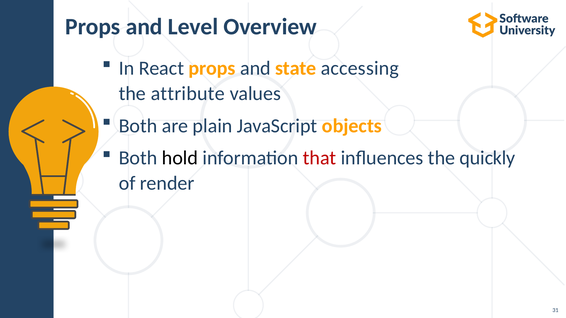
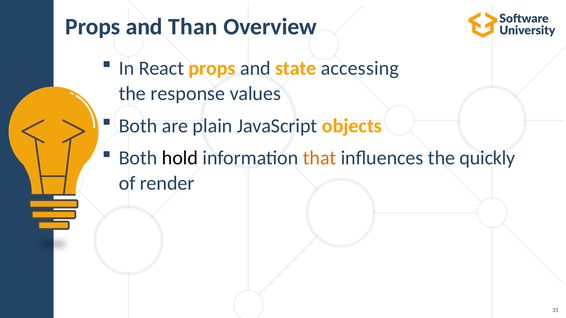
Level: Level -> Than (193, 27)
attribute: attribute -> response (188, 94)
that colour: red -> orange (320, 158)
